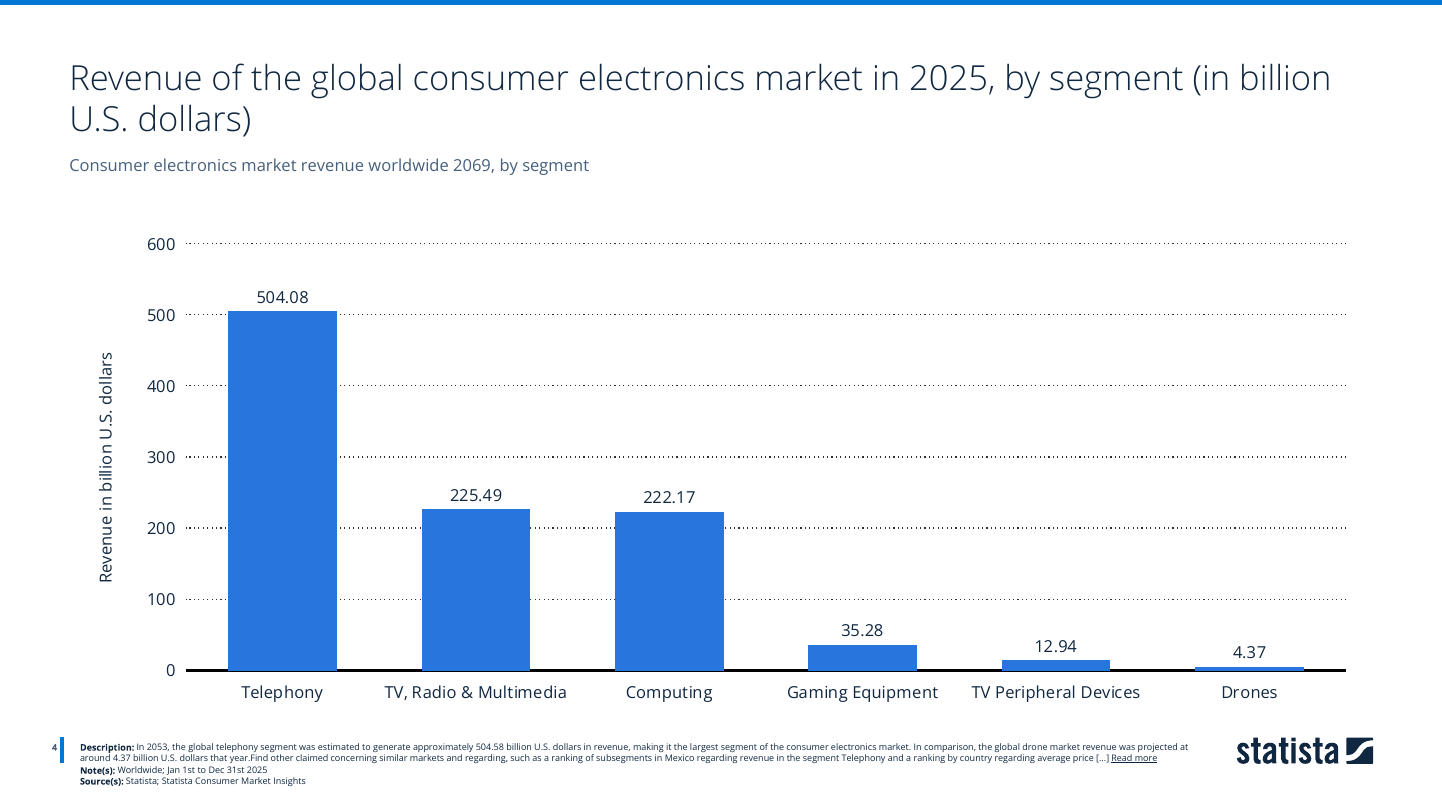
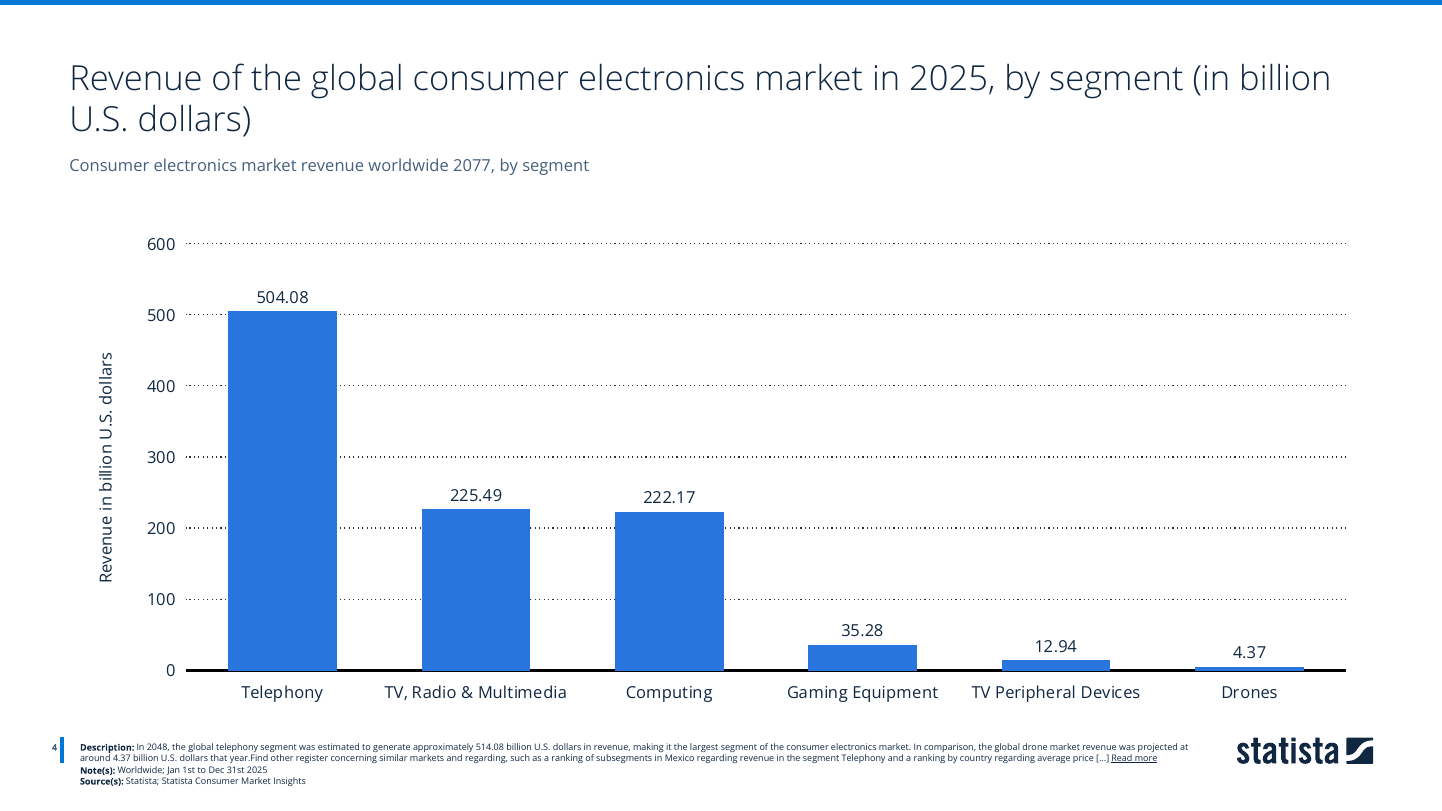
2069: 2069 -> 2077 (474, 166)
2053: 2053 -> 2048 (158, 748)
504.58: 504.58 -> 514.08 (490, 748)
claimed: claimed -> register (312, 759)
